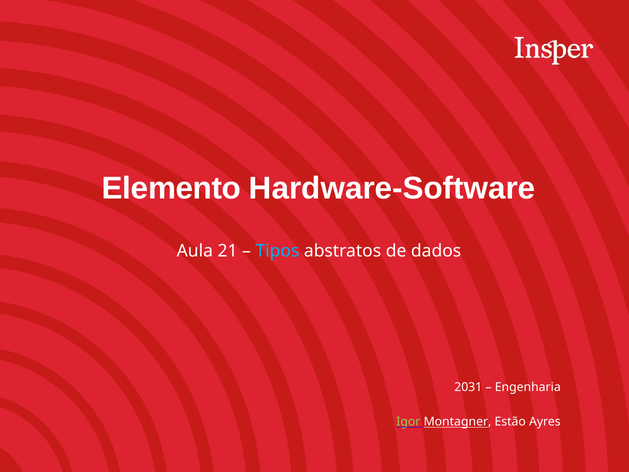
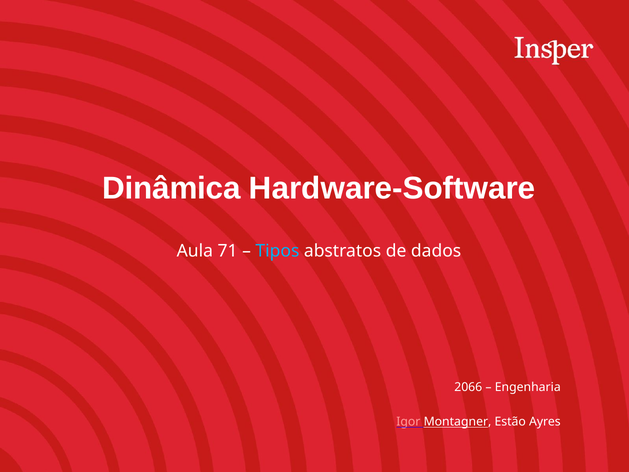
Elemento: Elemento -> Dinâmica (171, 188)
21: 21 -> 71 (228, 251)
2031: 2031 -> 2066 (468, 387)
Igor colour: light green -> pink (408, 421)
